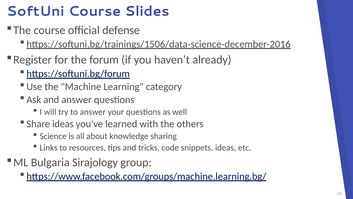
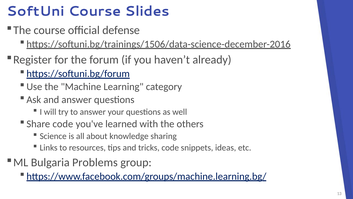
Share ideas: ideas -> code (63, 124)
Sirajology: Sirajology -> Problems (95, 162)
